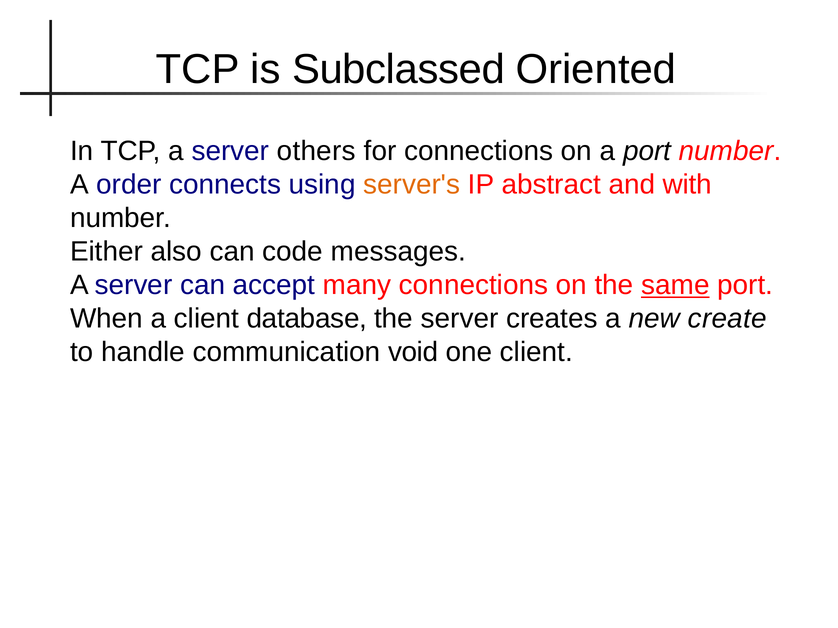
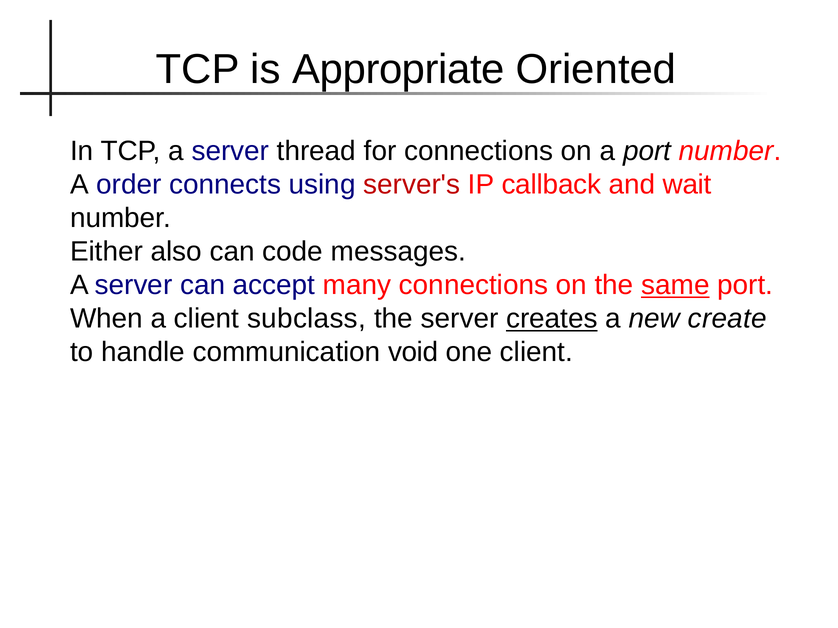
Subclassed: Subclassed -> Appropriate (398, 69)
others: others -> thread (316, 151)
server's colour: orange -> red (412, 185)
abstract: abstract -> callback (551, 185)
with: with -> wait (687, 185)
database: database -> subclass (307, 319)
creates underline: none -> present (552, 319)
